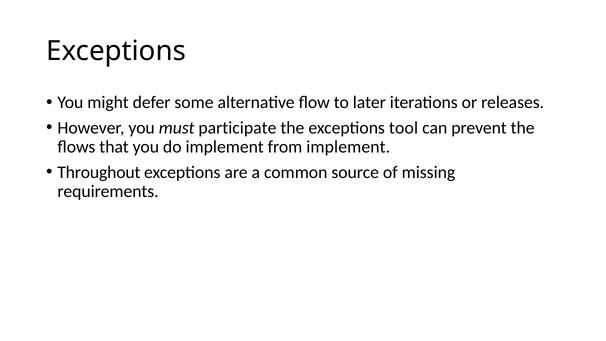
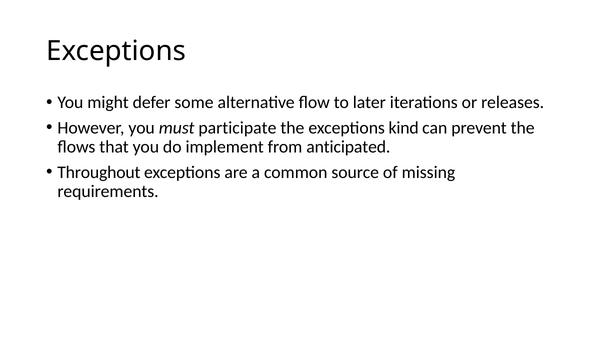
tool: tool -> kind (404, 128)
from implement: implement -> anticipated (348, 147)
